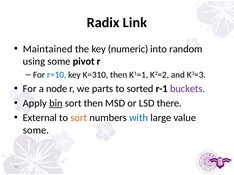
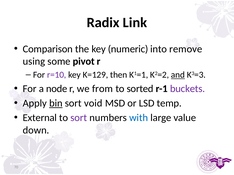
Maintained: Maintained -> Comparison (48, 49)
random: random -> remove (186, 49)
r=10 colour: blue -> purple (57, 75)
K=310: K=310 -> K=129 (95, 75)
and underline: none -> present (178, 75)
parts: parts -> from (102, 89)
sort then: then -> void (93, 103)
there: there -> temp (169, 103)
sort colour: orange -> purple (79, 118)
some: some -> down (36, 131)
